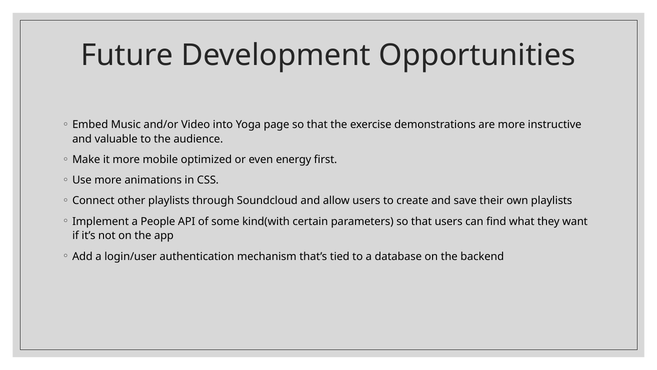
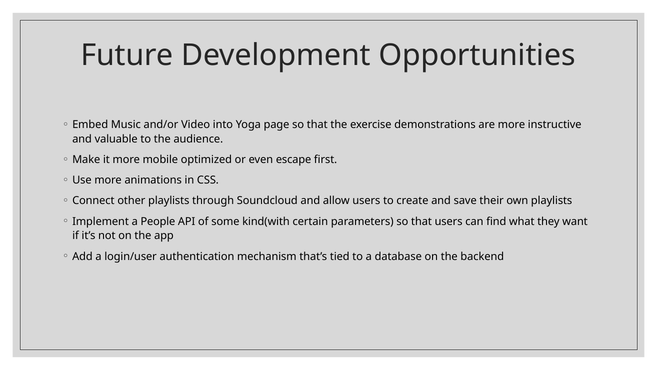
energy: energy -> escape (294, 159)
